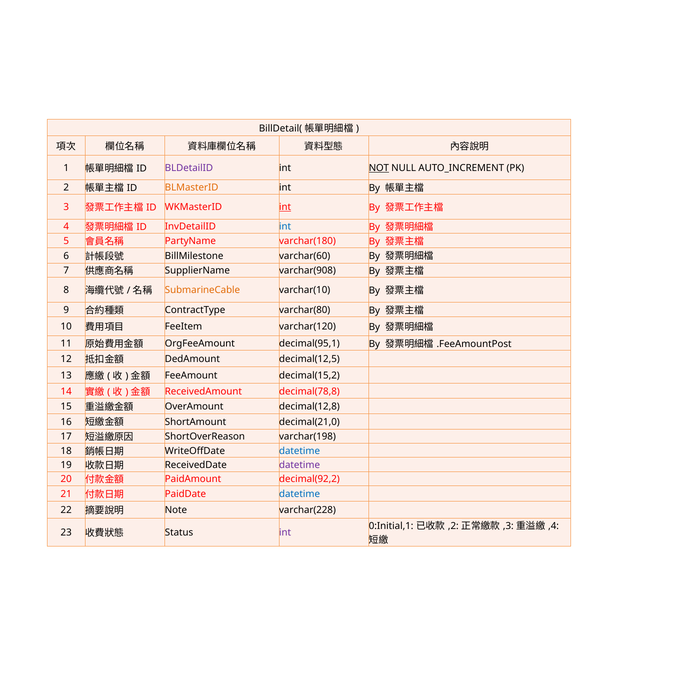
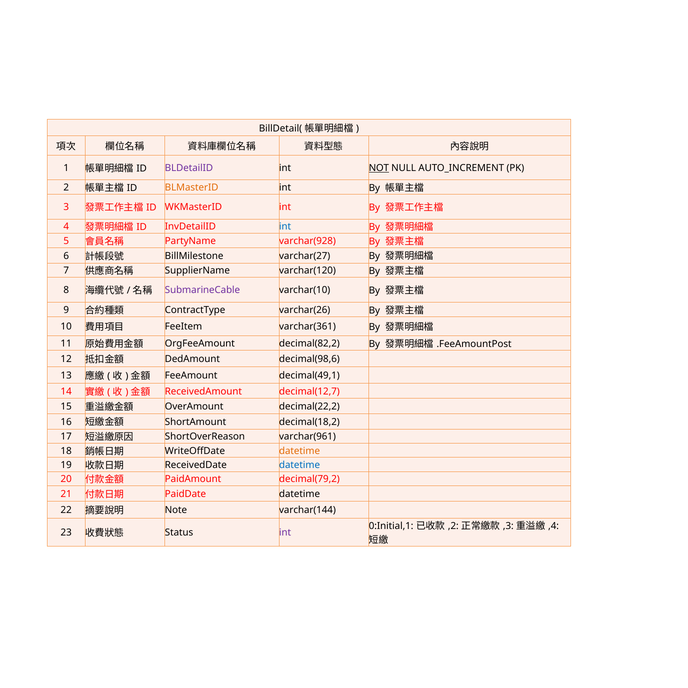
int underline: present -> none (285, 207)
varchar(180: varchar(180 -> varchar(928 (307, 241)
varchar(60: varchar(60 -> varchar(27 (305, 256)
varchar(908: varchar(908 -> varchar(120 (307, 271)
SubmarineCable colour: orange -> purple (202, 290)
varchar(80: varchar(80 -> varchar(26 (305, 310)
varchar(120: varchar(120 -> varchar(361 (307, 327)
decimal(95,1: decimal(95,1 -> decimal(82,2 (309, 343)
decimal(12,5: decimal(12,5 -> decimal(98,6 (309, 359)
decimal(15,2: decimal(15,2 -> decimal(49,1 (309, 375)
decimal(78,8: decimal(78,8 -> decimal(12,7 (309, 391)
decimal(12,8: decimal(12,8 -> decimal(22,2 (309, 407)
decimal(21,0: decimal(21,0 -> decimal(18,2 (309, 422)
varchar(198: varchar(198 -> varchar(961 (307, 437)
datetime colour: blue -> orange (300, 451)
datetime colour: purple -> blue (300, 465)
decimal(92,2: decimal(92,2 -> decimal(79,2 (309, 479)
datetime colour: blue -> black (300, 494)
varchar(228: varchar(228 -> varchar(144 (307, 510)
